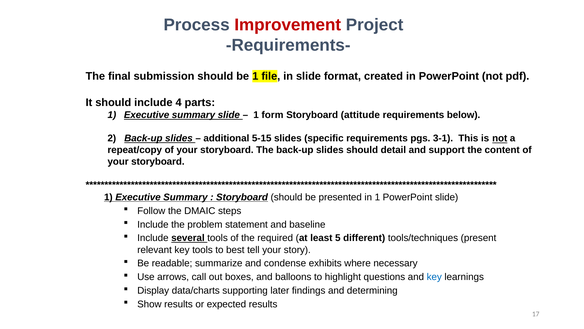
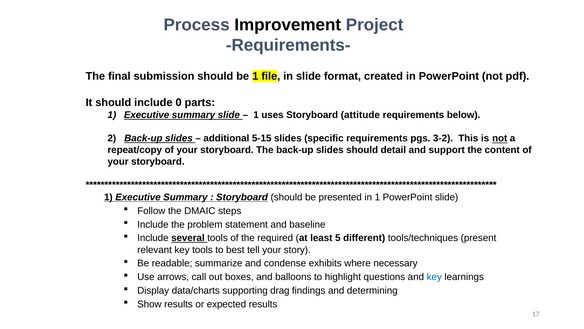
Improvement colour: red -> black (288, 25)
4: 4 -> 0 (179, 102)
form: form -> uses (273, 115)
3-1: 3-1 -> 3-2 (443, 138)
later: later -> drag (280, 290)
